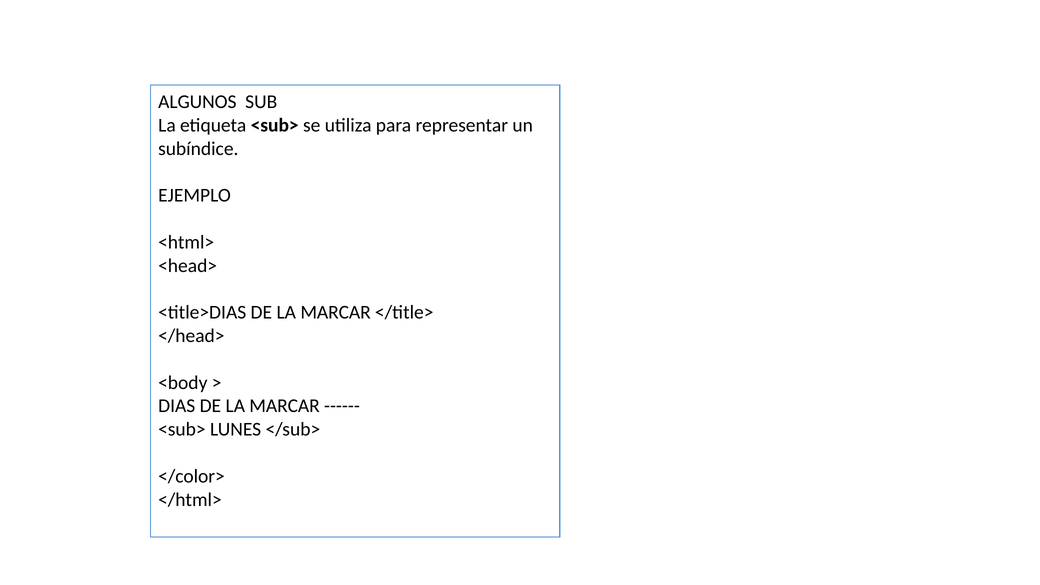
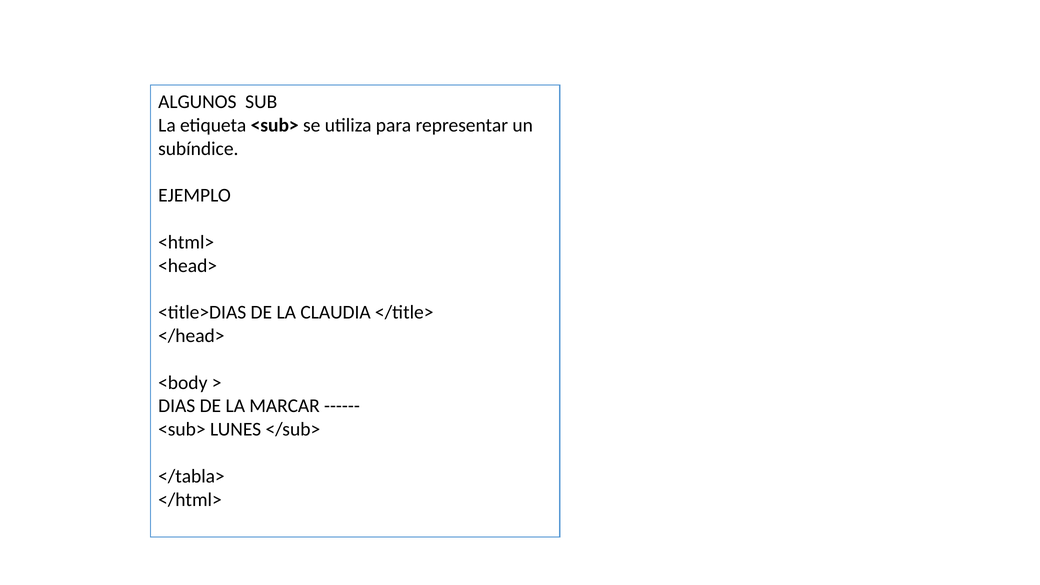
<title>DIAS DE LA MARCAR: MARCAR -> CLAUDIA (336, 312)
</color>: </color> -> </tabla> (191, 476)
